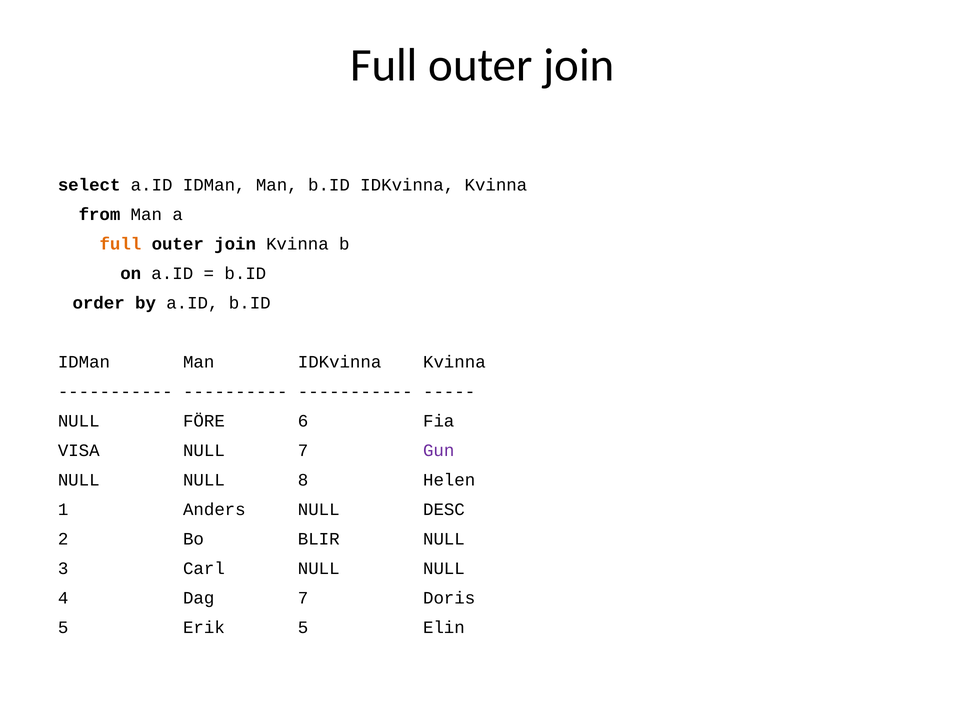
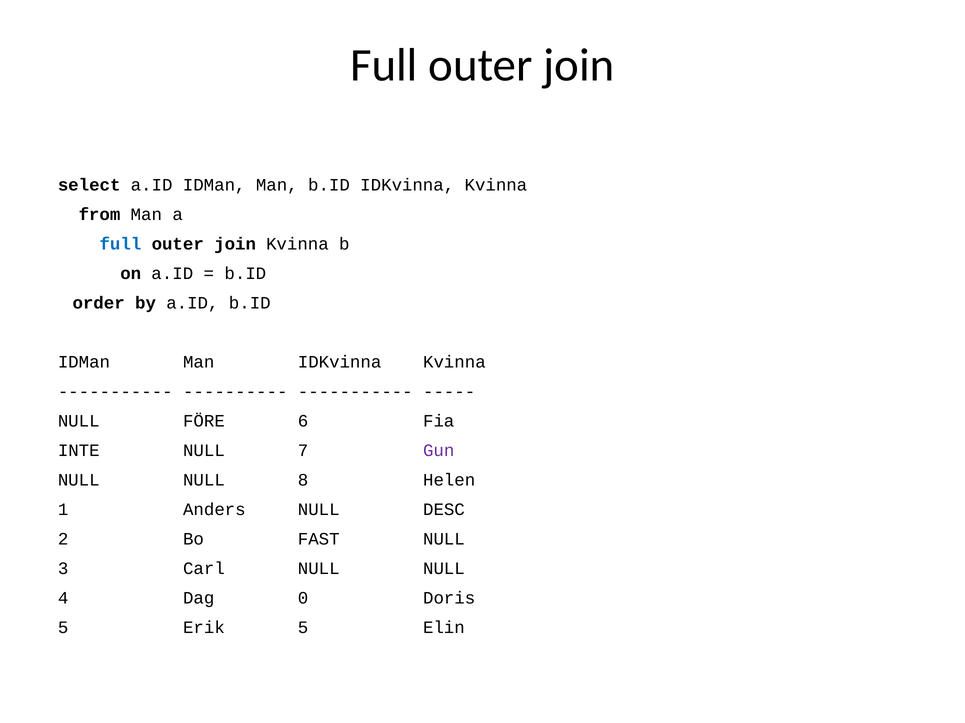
full colour: orange -> blue (120, 244)
VISA: VISA -> INTE (79, 451)
BLIR: BLIR -> FAST (319, 540)
Dag 7: 7 -> 0 (303, 599)
